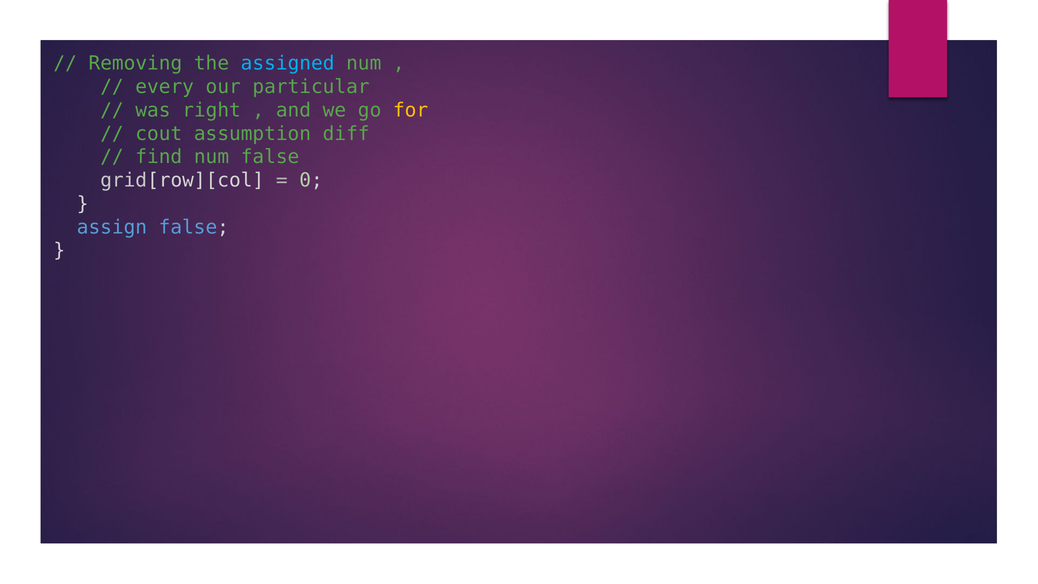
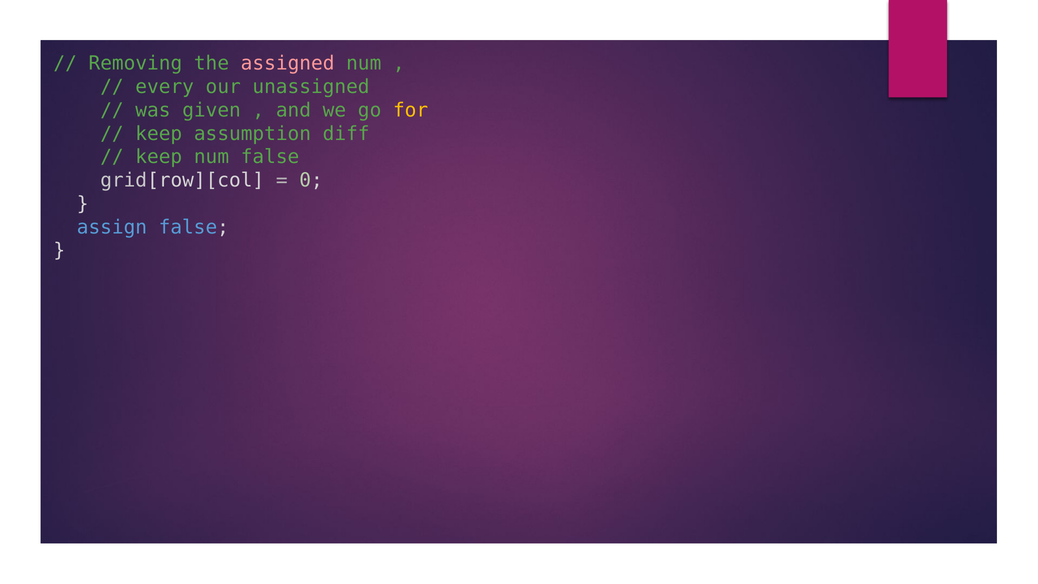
assigned colour: light blue -> pink (288, 64)
particular: particular -> unassigned (311, 87)
right: right -> given (212, 110)
cout: cout -> keep (159, 134)
find: find -> keep (159, 157)
